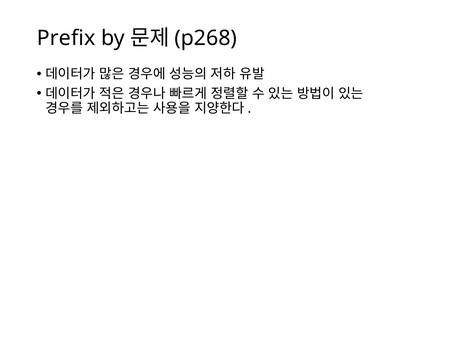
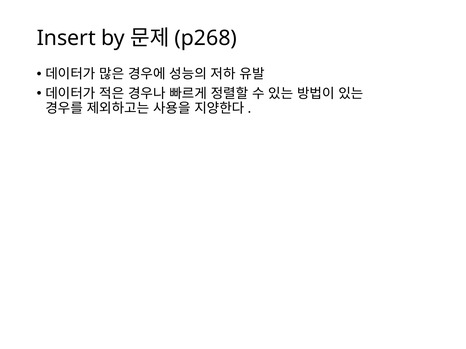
Prefix: Prefix -> Insert (66, 38)
